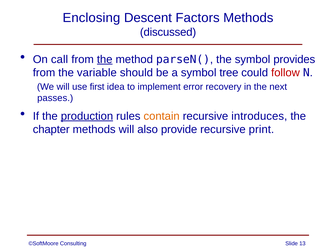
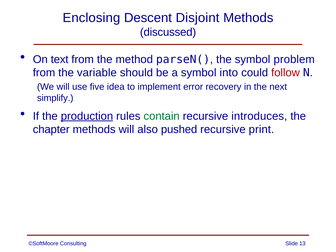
Factors: Factors -> Disjoint (198, 18)
call: call -> text (60, 59)
the underline: present -> none (105, 59)
provides: provides -> problem (294, 59)
tree: tree -> into (229, 73)
first: first -> five (97, 87)
passes: passes -> simplify (55, 98)
contain colour: orange -> green (162, 116)
provide: provide -> pushed (179, 129)
